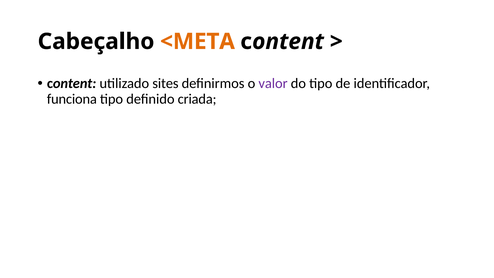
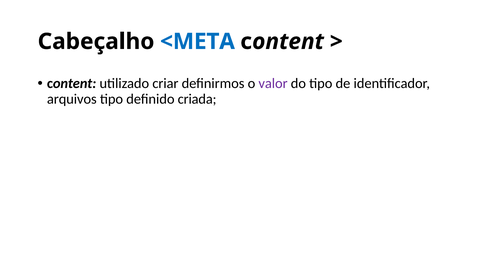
<META colour: orange -> blue (197, 41)
sites: sites -> criar (165, 83)
funciona: funciona -> arquivos (72, 99)
